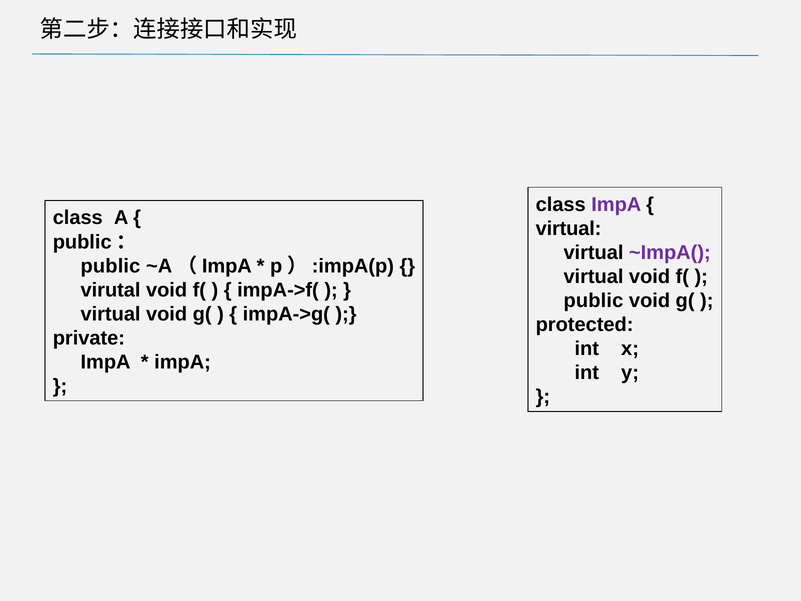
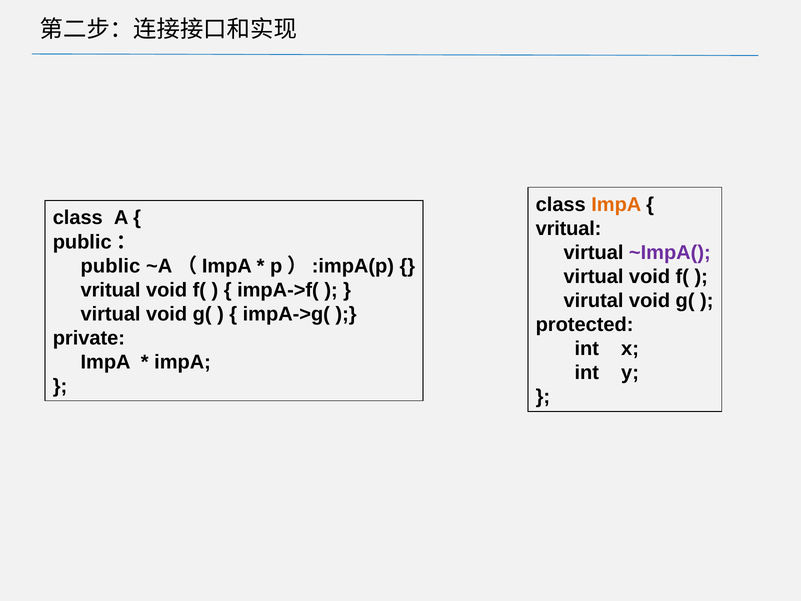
ImpA colour: purple -> orange (616, 204)
virtual: virtual -> vritual (569, 228)
virutal: virutal -> vritual (111, 290)
public: public -> virutal (593, 301)
